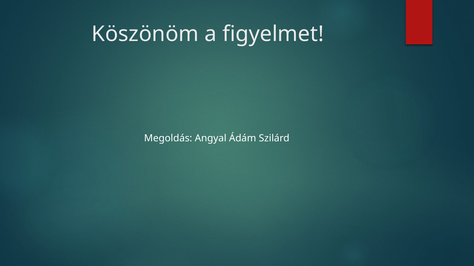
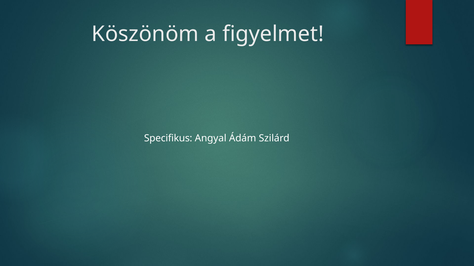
Megoldás: Megoldás -> Specifikus (168, 139)
